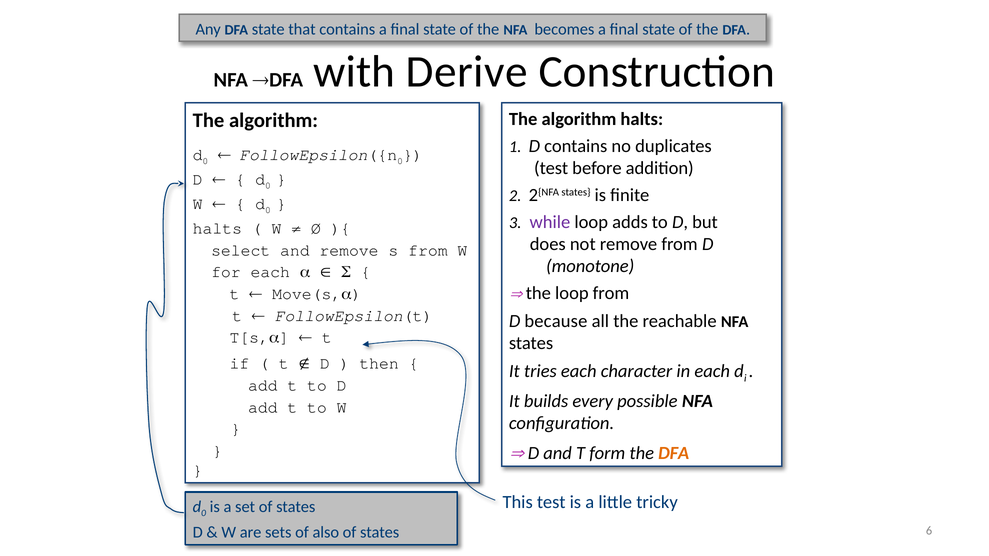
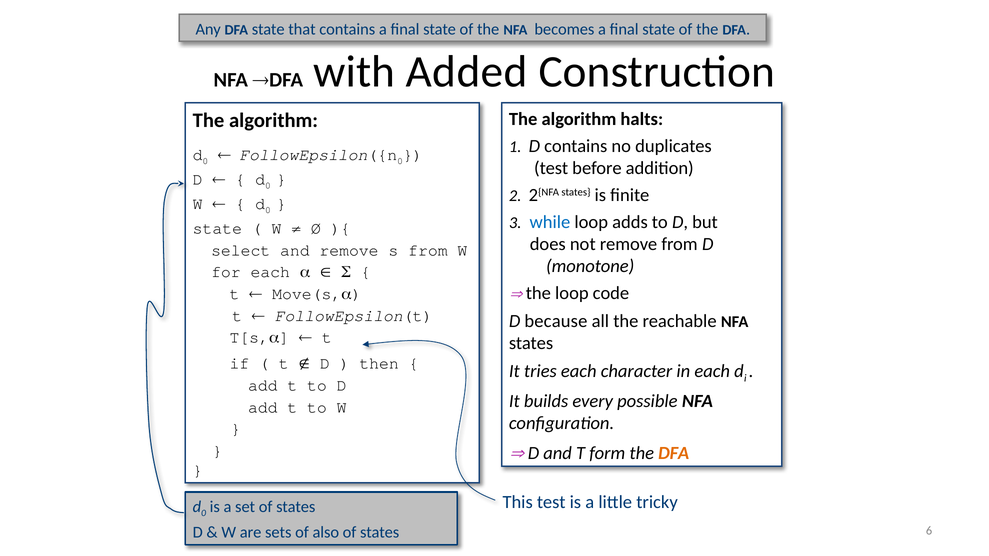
Derive: Derive -> Added (467, 72)
while colour: purple -> blue (550, 222)
halts: halts -> state (217, 228)
loop from: from -> code (611, 293)
